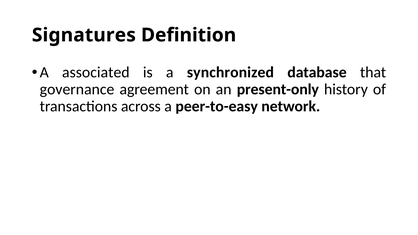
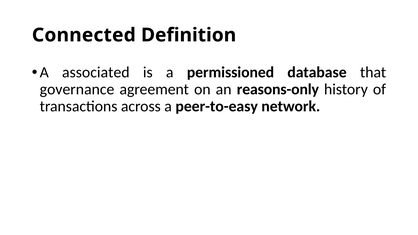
Signatures: Signatures -> Connected (84, 35)
synchronized: synchronized -> permissioned (231, 73)
present-only: present-only -> reasons-only (278, 89)
